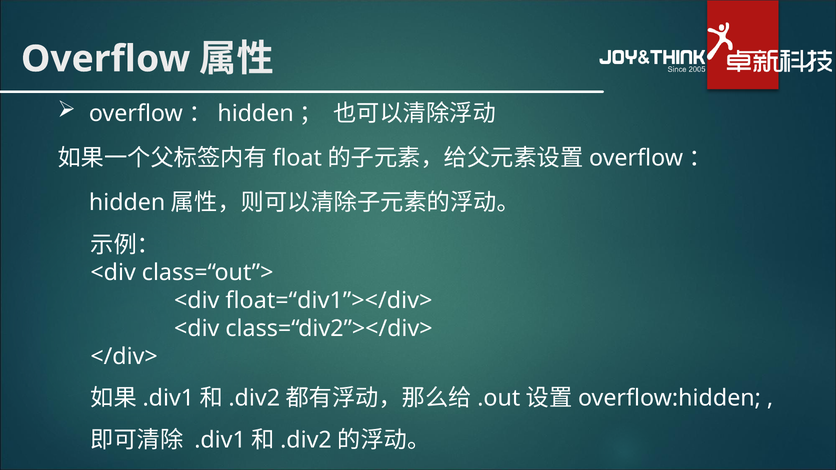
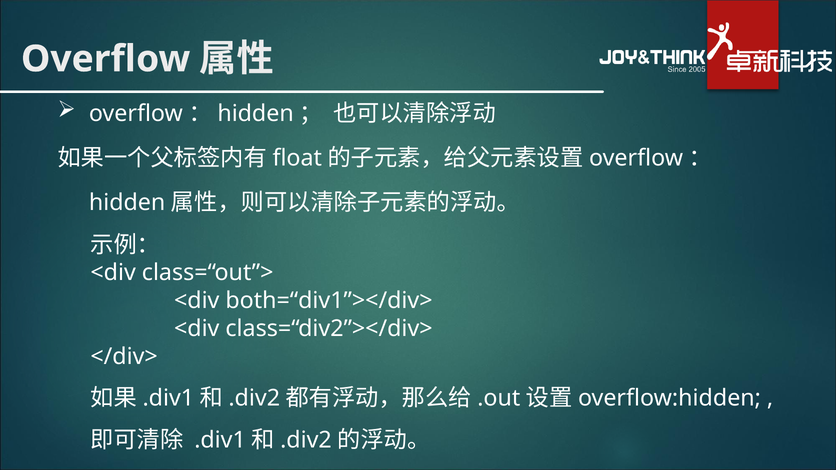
float=“div1”></div>: float=“div1”></div> -> both=“div1”></div> (329, 301)
